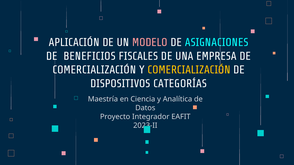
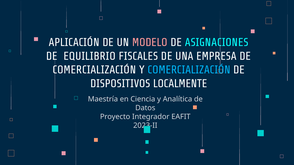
BENEFICIOS: BENEFICIOS -> EQUILIBRIO (90, 56)
COMERCIALIZACIÓN colour: yellow -> light blue (189, 70)
CATEGORÍAS: CATEGORÍAS -> LOCALMENTE (180, 84)
